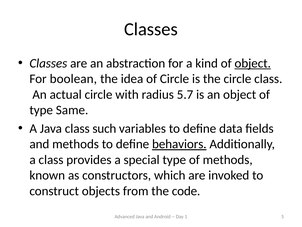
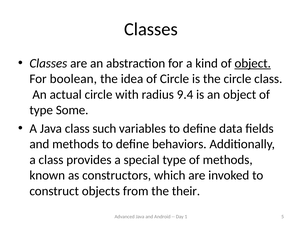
5.7: 5.7 -> 9.4 (185, 94)
Same: Same -> Some (72, 110)
behaviors underline: present -> none (179, 144)
code: code -> their (186, 191)
